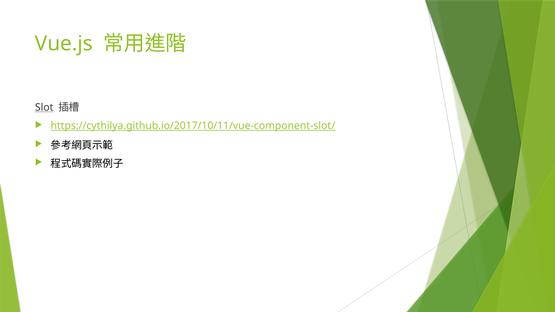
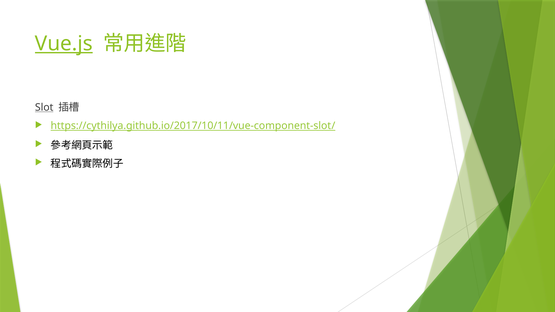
Vue.js underline: none -> present (64, 44)
